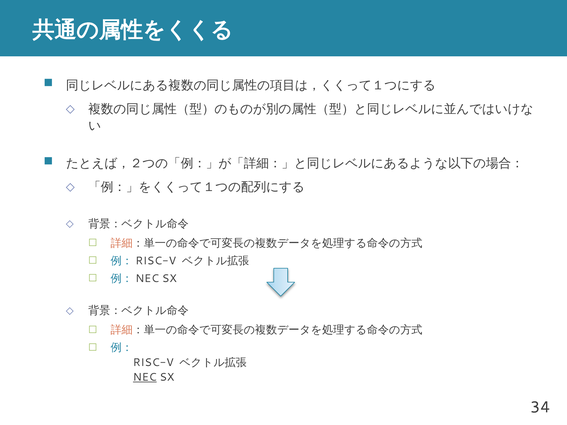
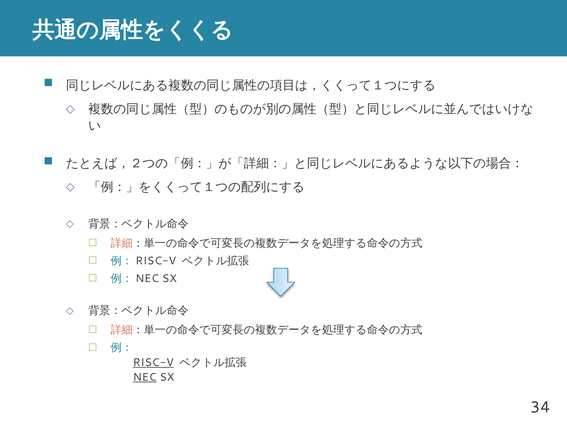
RISC-V underline: none -> present (153, 363)
